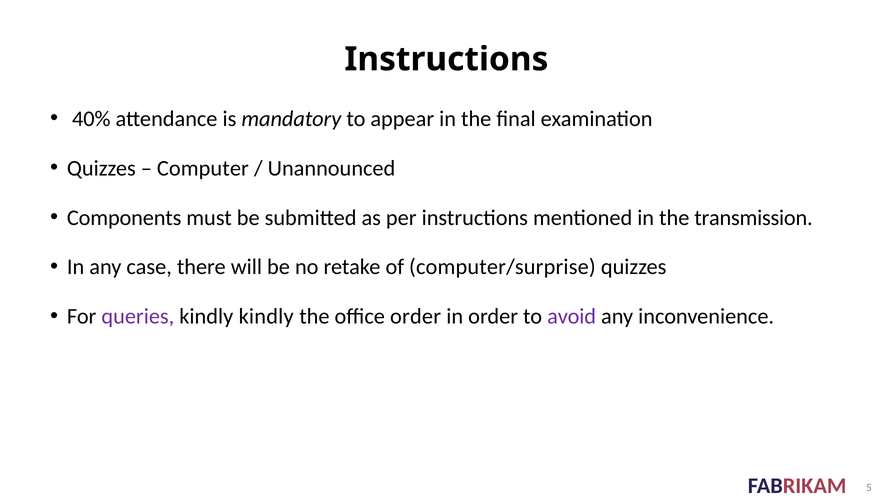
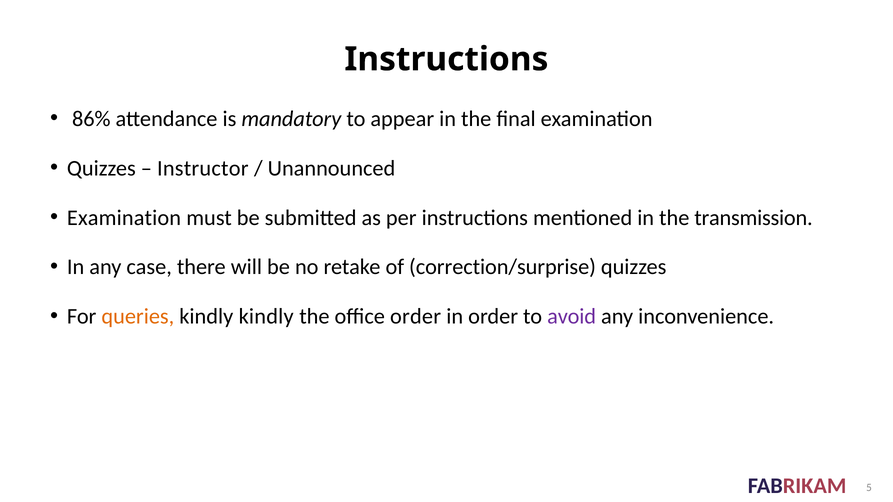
40%: 40% -> 86% (91, 119)
Computer: Computer -> Instructor (203, 168)
Components: Components -> Examination (124, 218)
computer/surprise: computer/surprise -> correction/surprise (503, 267)
queries colour: purple -> orange (138, 317)
